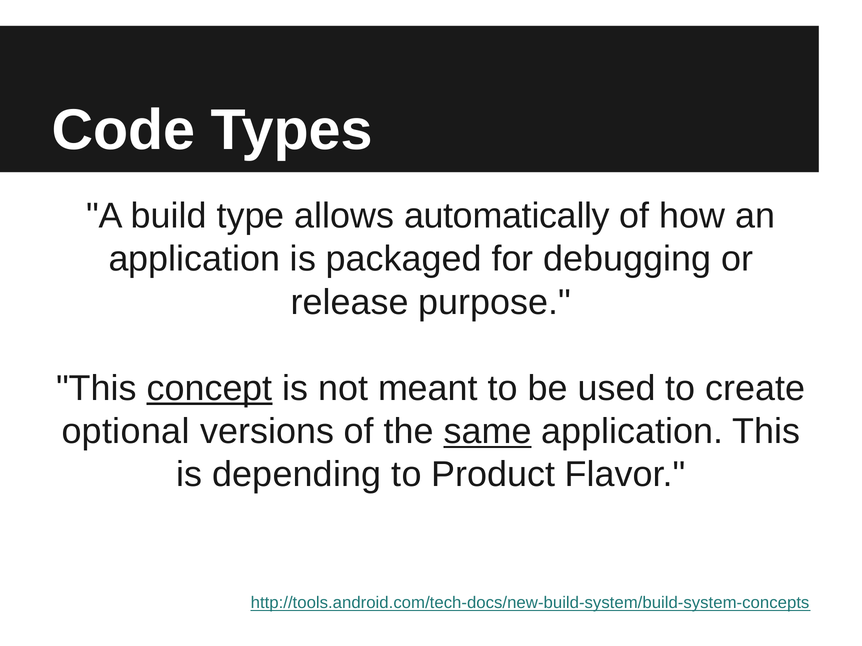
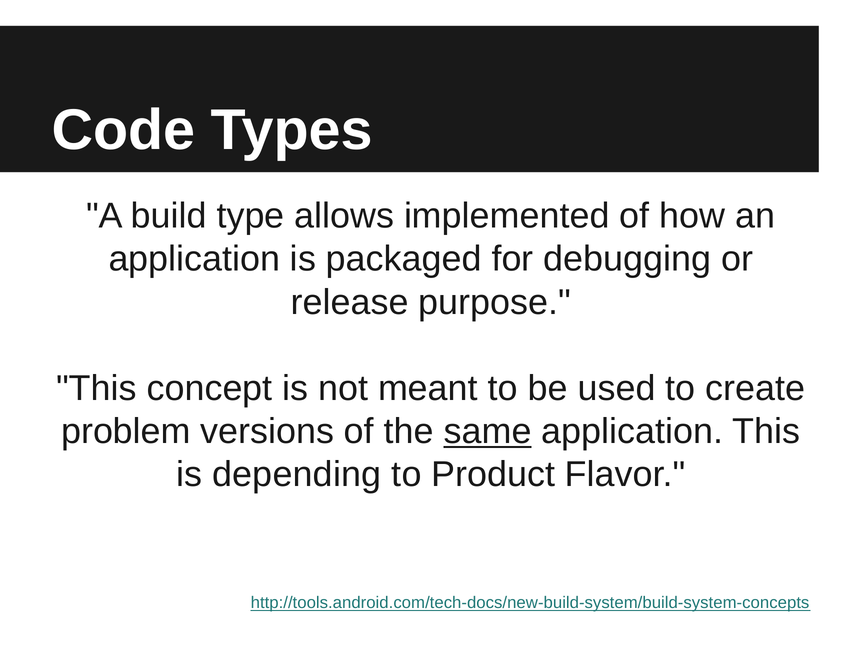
automatically: automatically -> implemented (507, 216)
concept underline: present -> none (210, 389)
optional: optional -> problem (126, 432)
